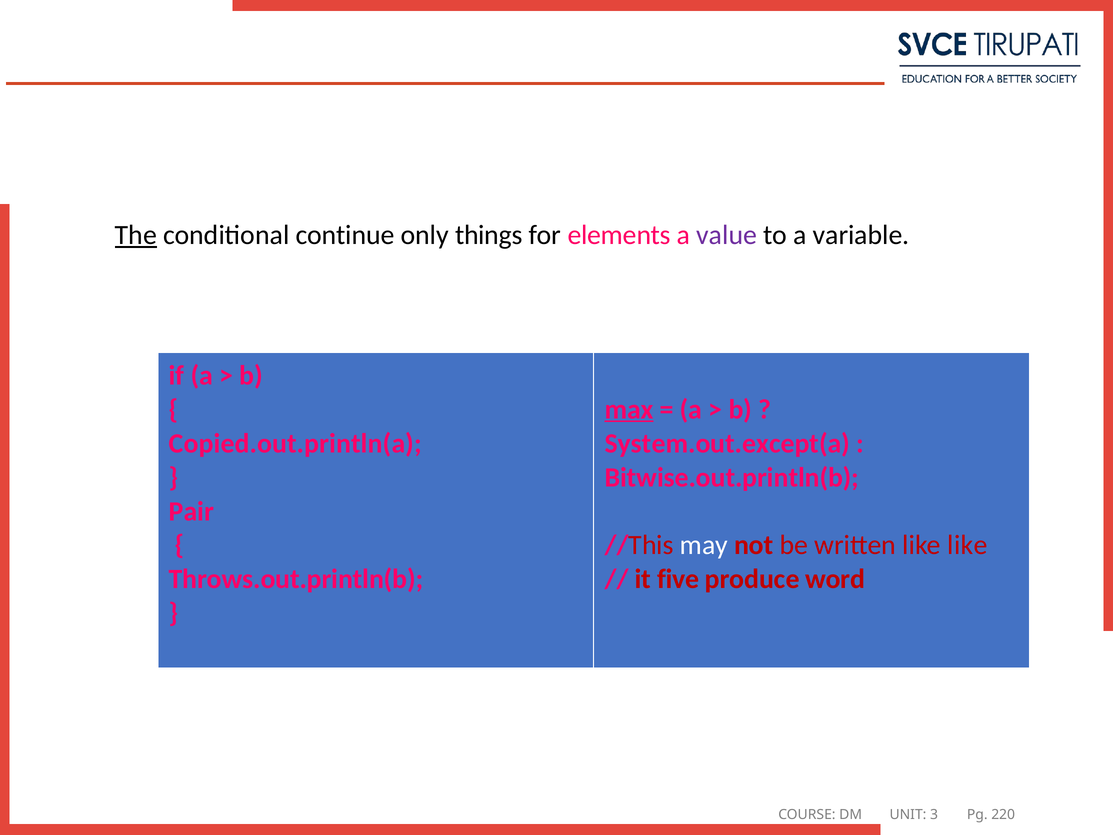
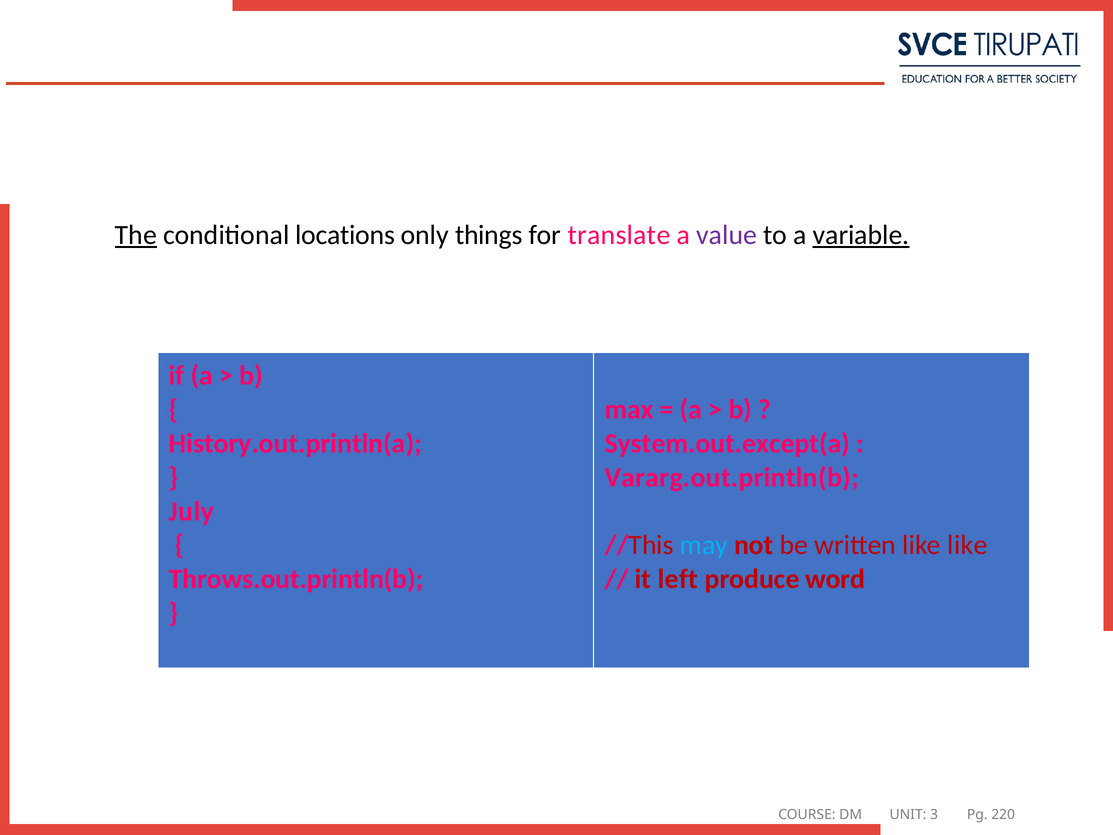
continue: continue -> locations (345, 235)
elements: elements -> translate (619, 235)
variable underline: none -> present (861, 235)
max underline: present -> none (629, 409)
Copied.out.println(a: Copied.out.println(a -> History.out.println(a (295, 443)
Bitwise.out.println(b: Bitwise.out.println(b -> Vararg.out.println(b (732, 477)
Pair: Pair -> July (191, 511)
may colour: white -> light blue (704, 545)
five: five -> left (678, 579)
